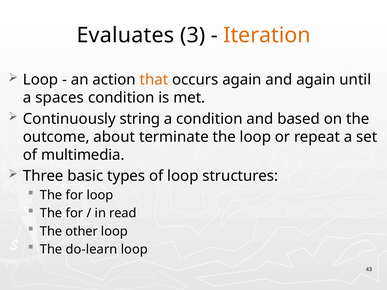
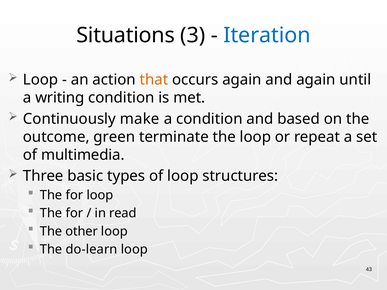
Evaluates: Evaluates -> Situations (126, 35)
Iteration colour: orange -> blue (267, 35)
spaces: spaces -> writing (60, 98)
string: string -> make (140, 119)
about: about -> green (114, 137)
